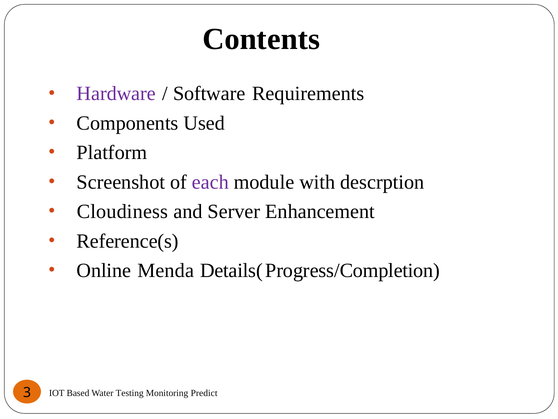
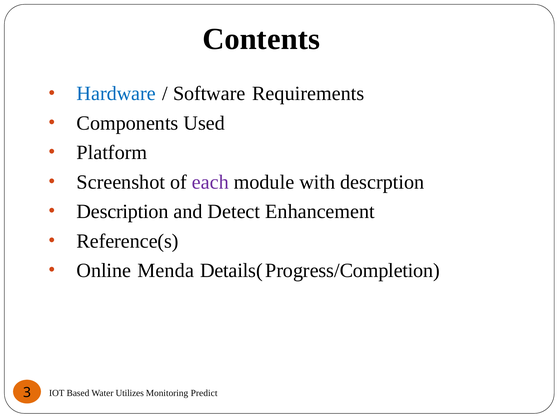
Hardware colour: purple -> blue (116, 94)
Cloudiness: Cloudiness -> Description (123, 211)
Server: Server -> Detect (234, 211)
Testing: Testing -> Utilizes (130, 393)
